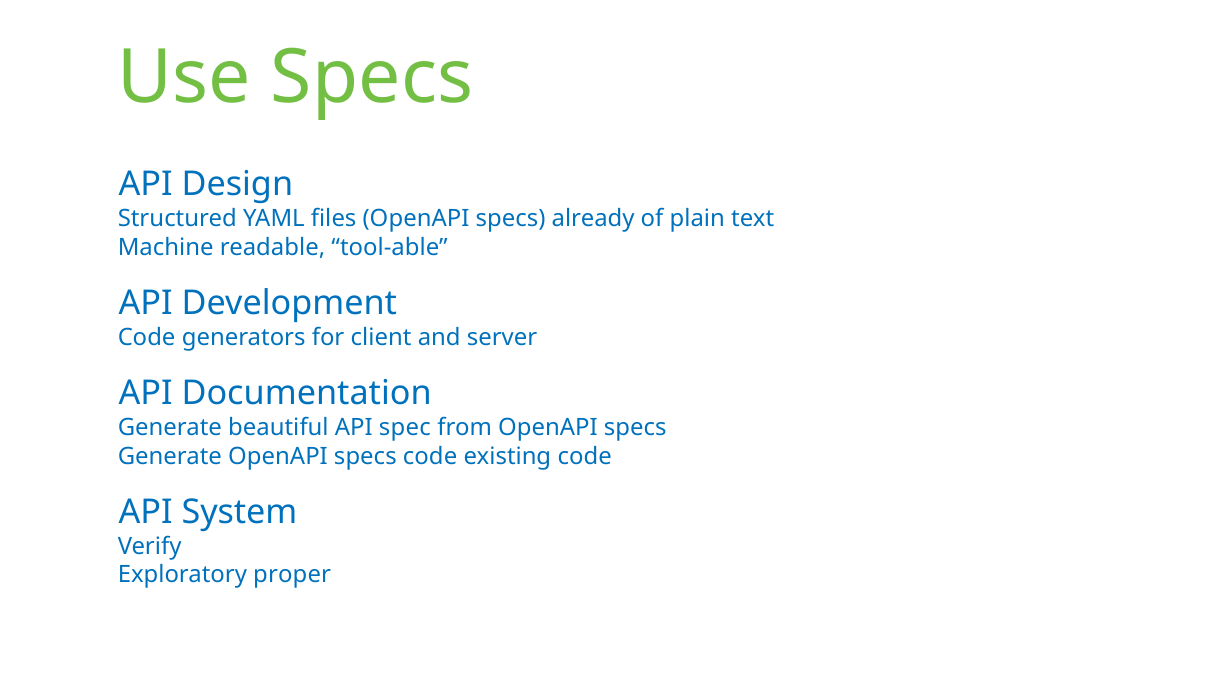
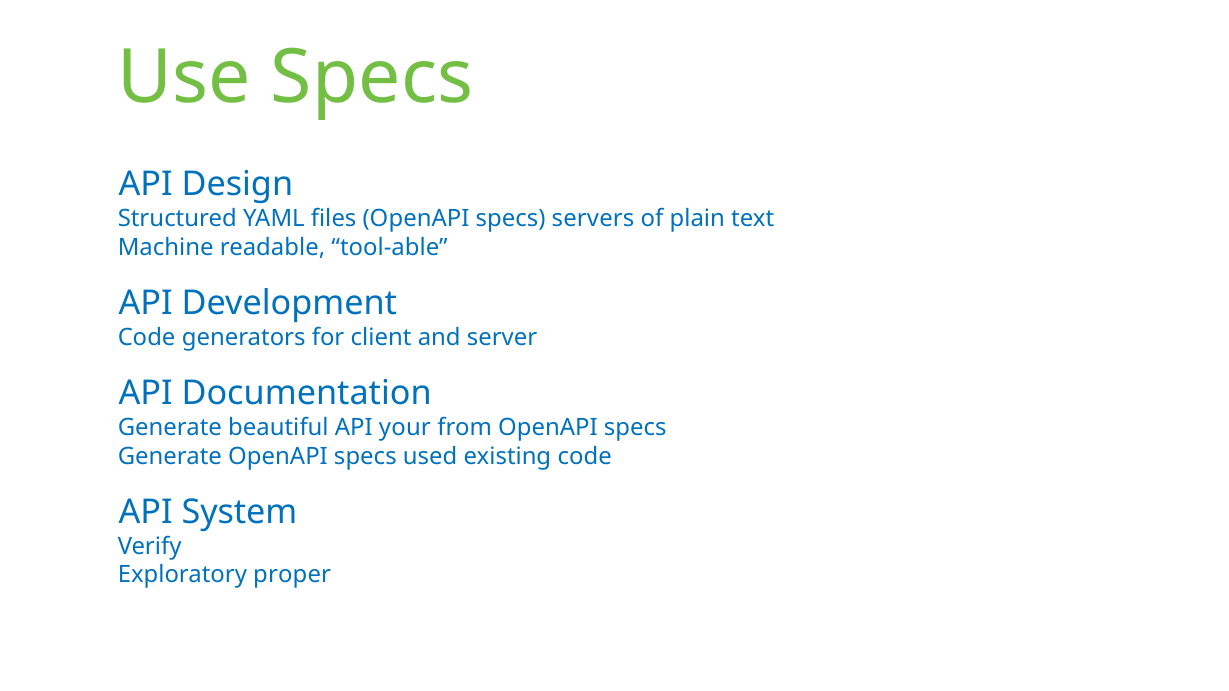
already: already -> servers (593, 219)
spec: spec -> your (405, 428)
specs code: code -> used (430, 456)
